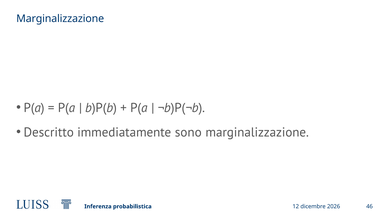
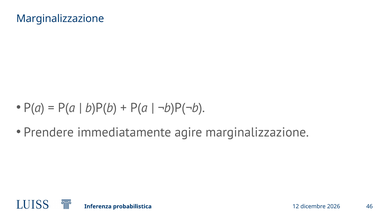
Descritto: Descritto -> Prendere (49, 132)
sono: sono -> agire (188, 132)
